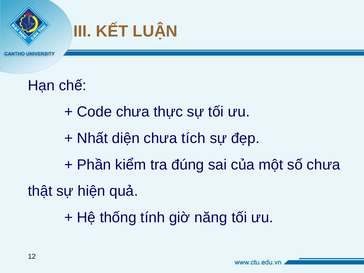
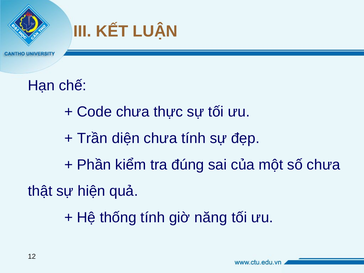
Nhất: Nhất -> Trần (92, 138)
chưa tích: tích -> tính (194, 138)
